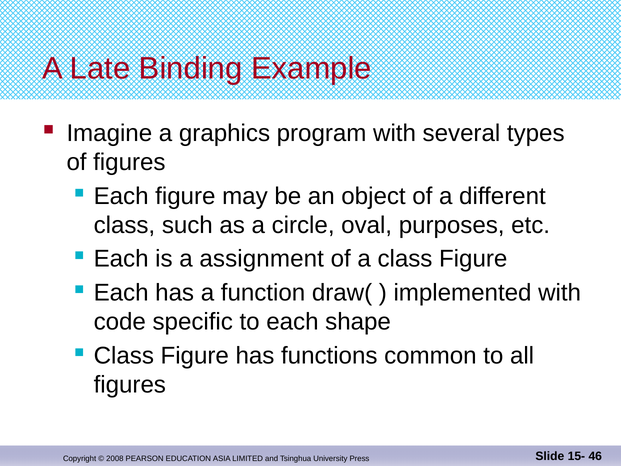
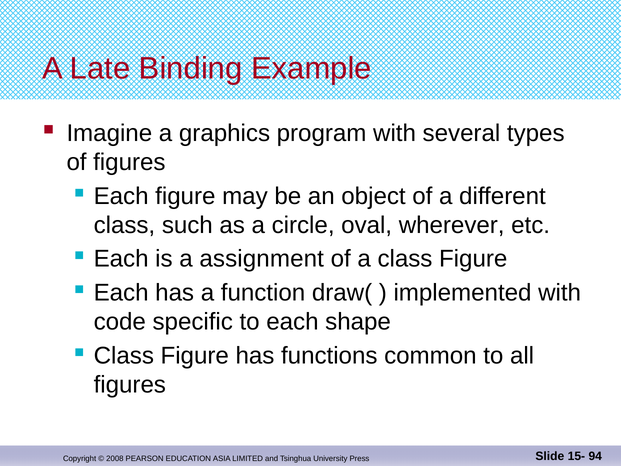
purposes: purposes -> wherever (452, 225)
46: 46 -> 94 (595, 456)
